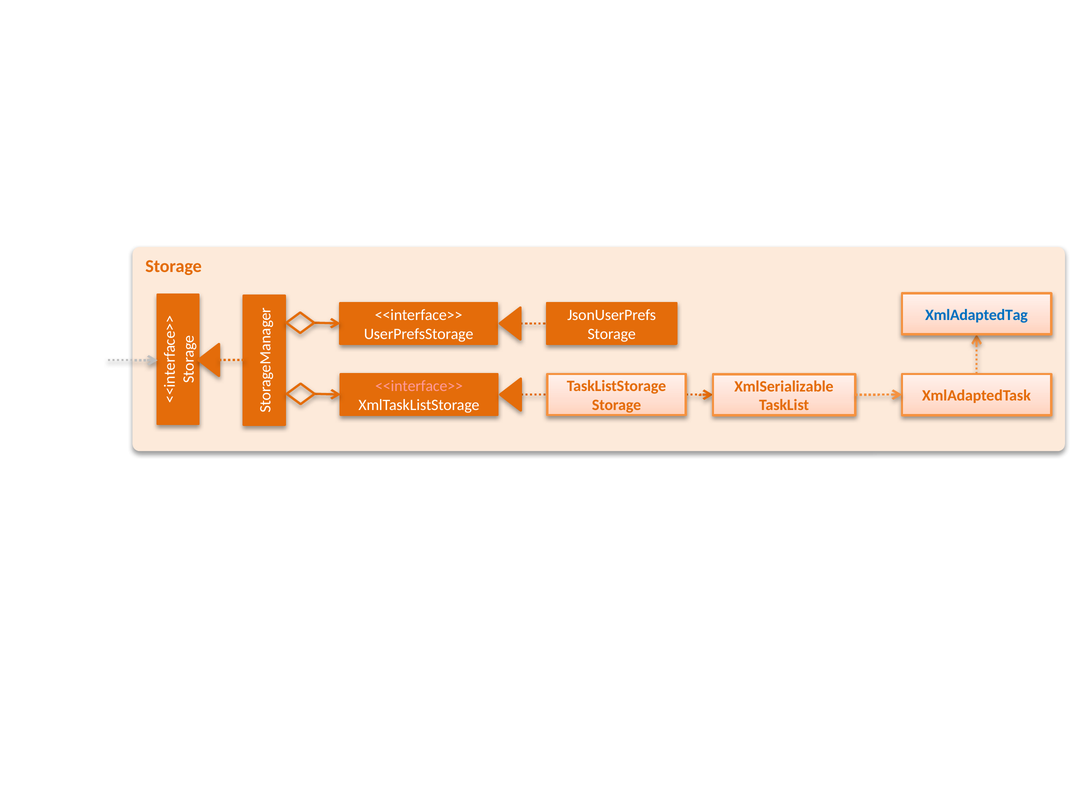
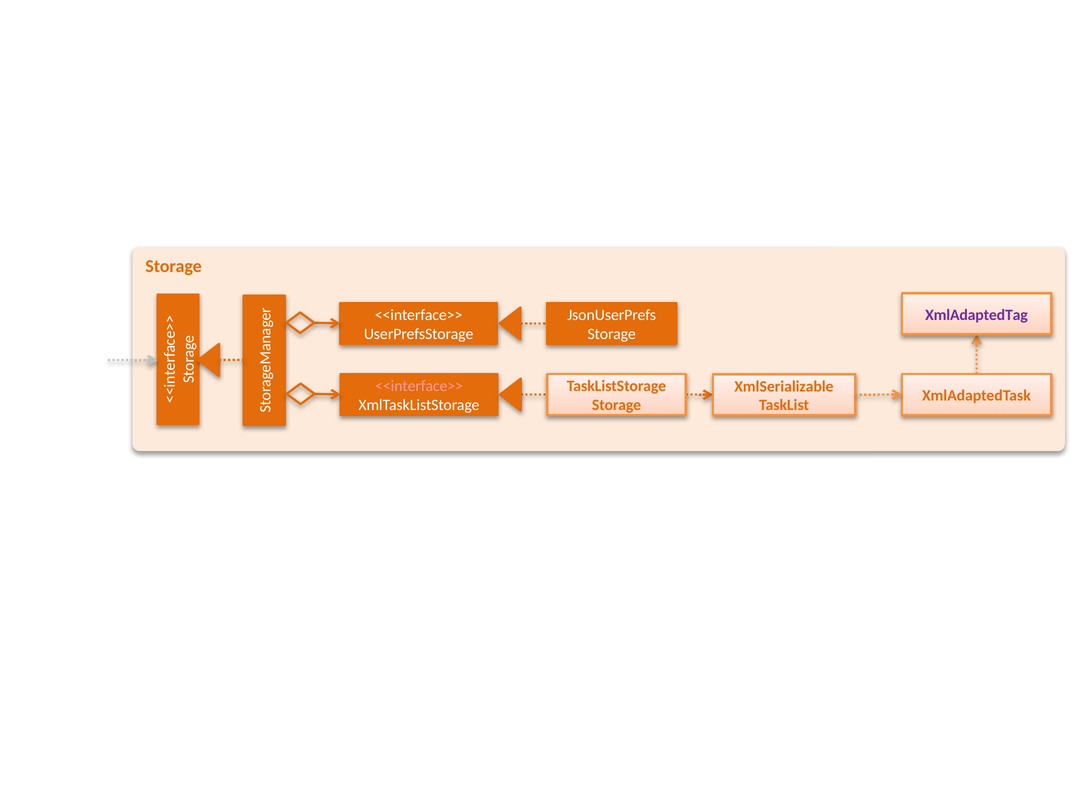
XmlAdaptedTag colour: blue -> purple (976, 315)
